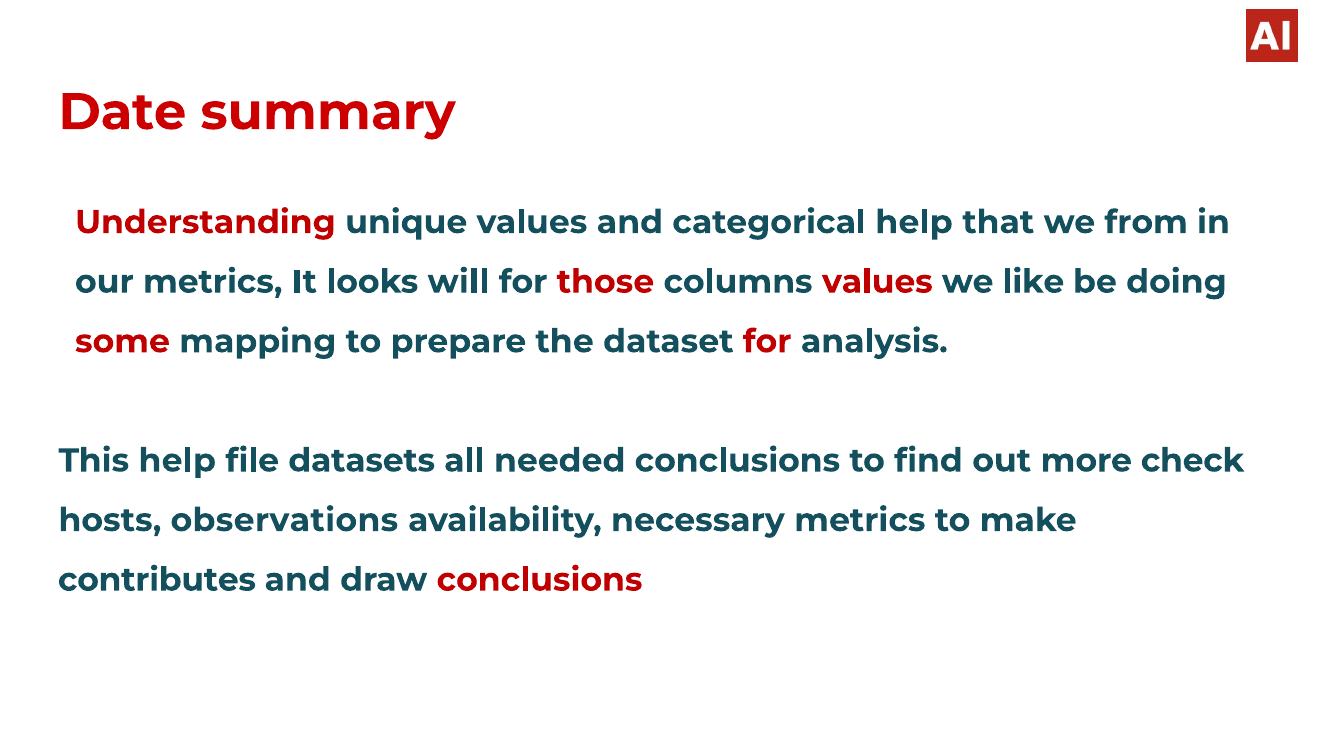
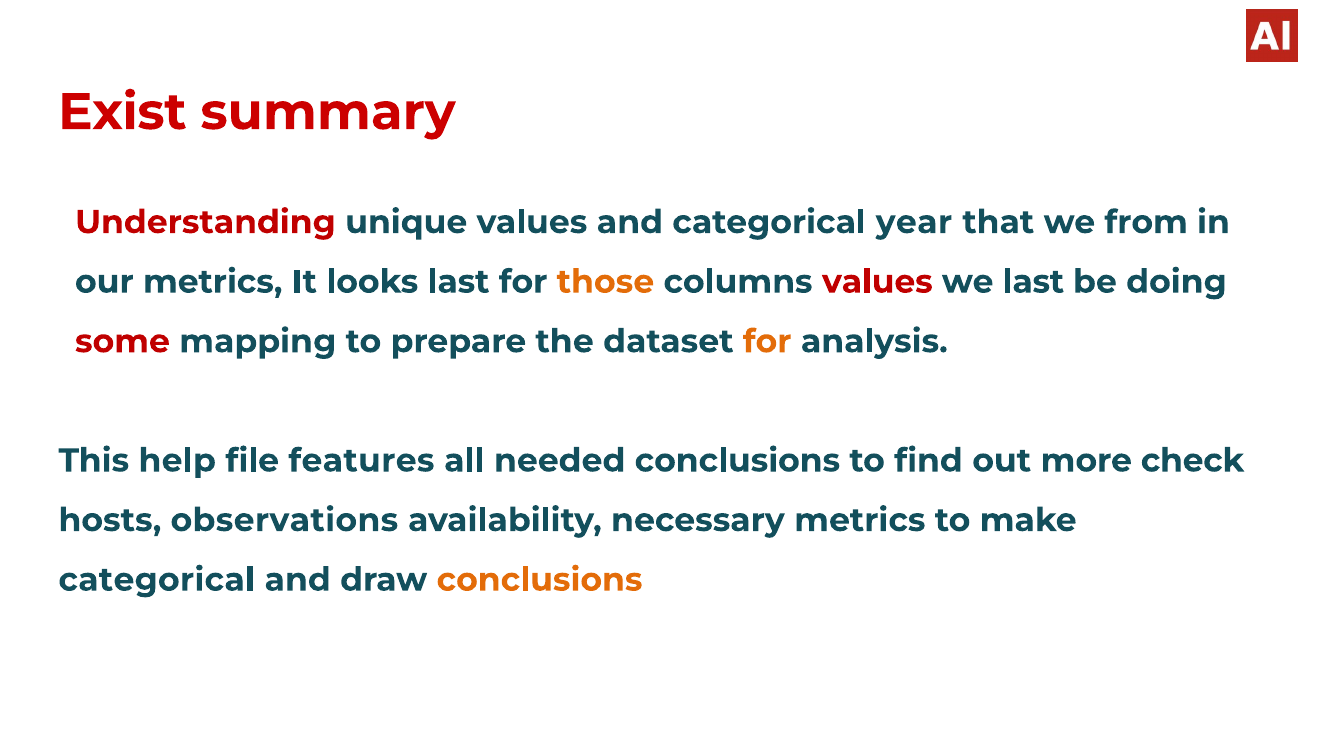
Date: Date -> Exist (122, 112)
categorical help: help -> year (914, 222)
looks will: will -> last (459, 282)
those colour: red -> orange (605, 282)
we like: like -> last (1033, 282)
for colour: red -> orange (767, 342)
datasets: datasets -> features (361, 461)
contributes: contributes -> categorical (157, 580)
conclusions colour: red -> orange (540, 580)
